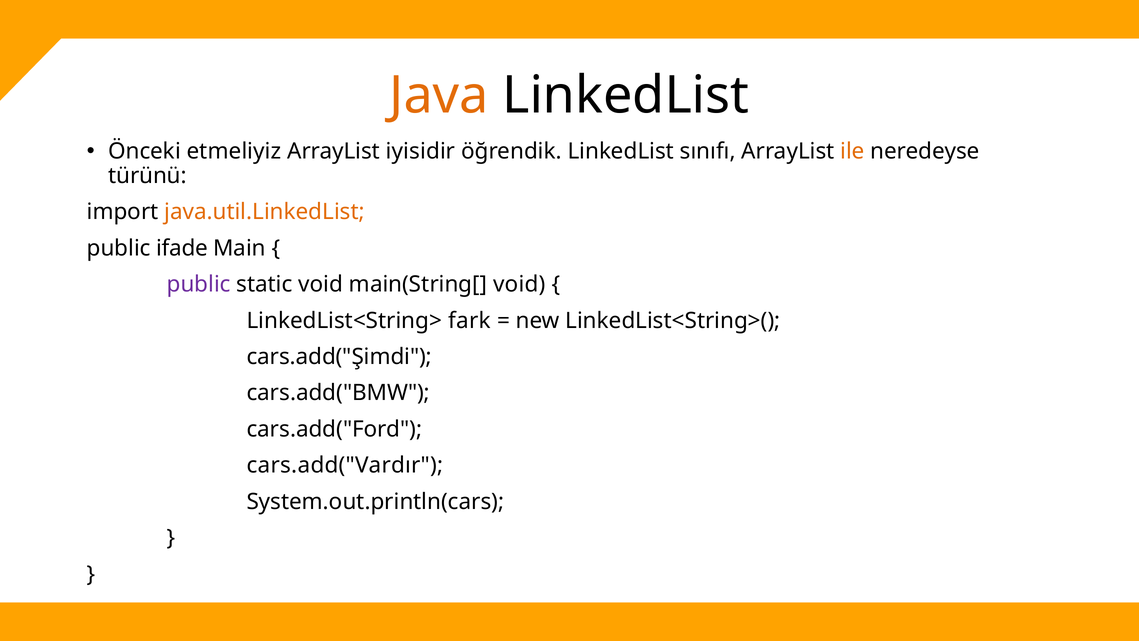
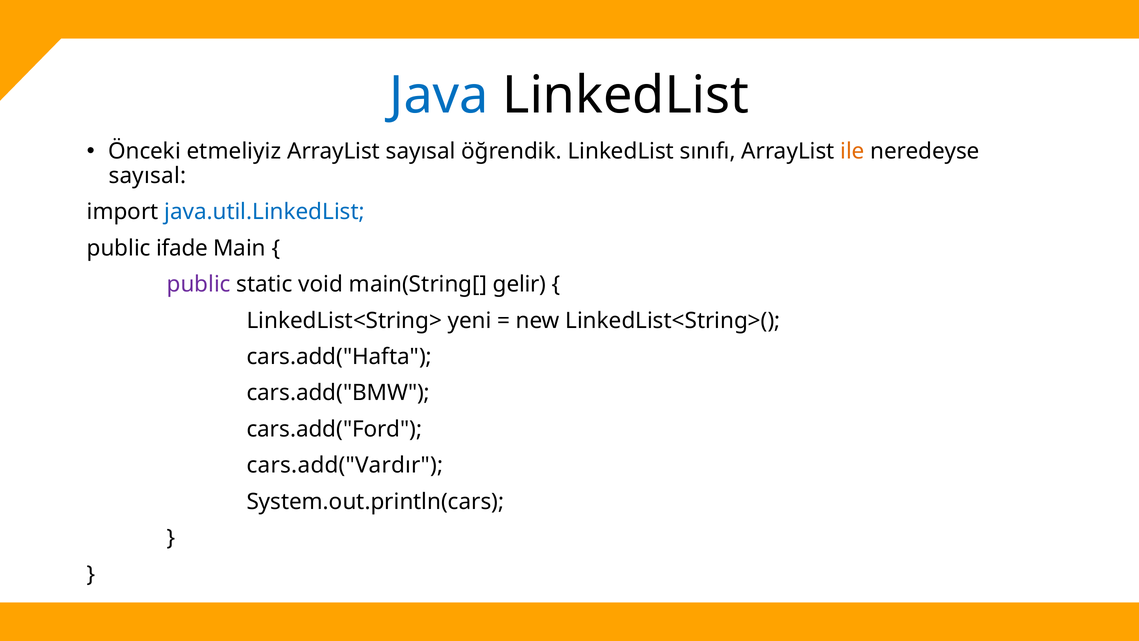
Java colour: orange -> blue (439, 96)
ArrayList iyisidir: iyisidir -> sayısal (421, 151)
türünü: türünü -> sayısal (147, 176)
java.util.LinkedList colour: orange -> blue (264, 212)
main(String[ void: void -> gelir (520, 284)
fark: fark -> yeni (470, 320)
cars.add("Şimdi: cars.add("Şimdi -> cars.add("Hafta (339, 357)
